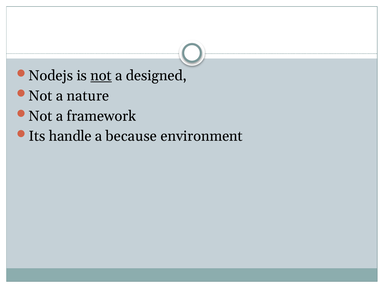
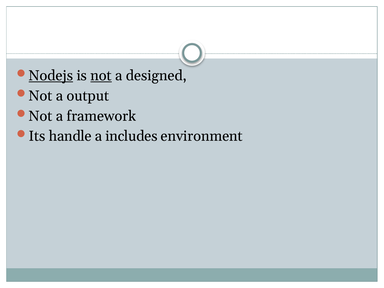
Nodejs underline: none -> present (51, 76)
nature: nature -> output (88, 96)
because: because -> includes (131, 136)
